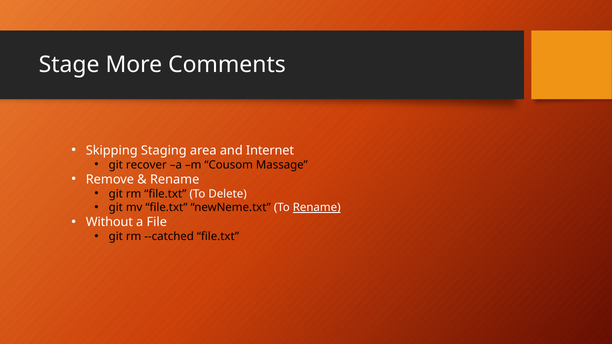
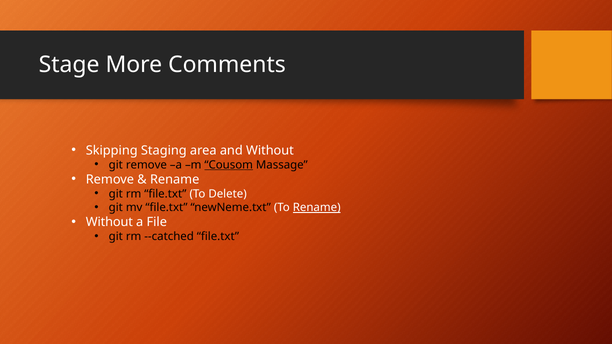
and Internet: Internet -> Without (270, 150)
git recover: recover -> remove (146, 165)
Cousom underline: none -> present (229, 165)
